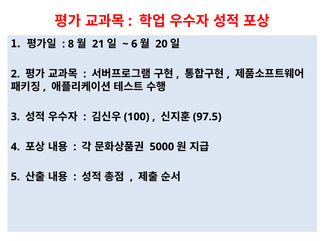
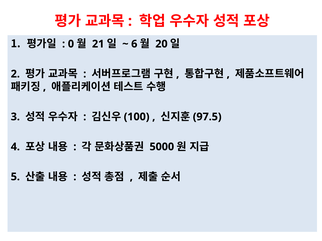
8: 8 -> 0 (71, 44)
